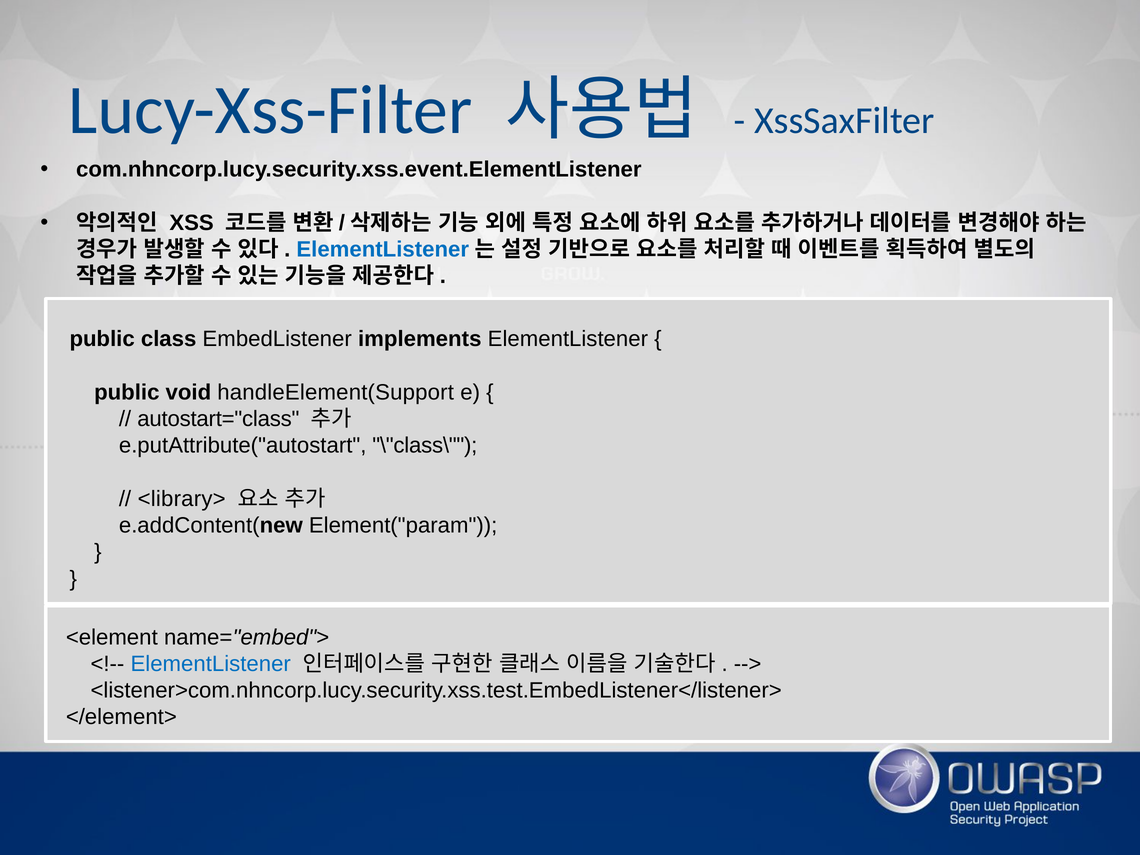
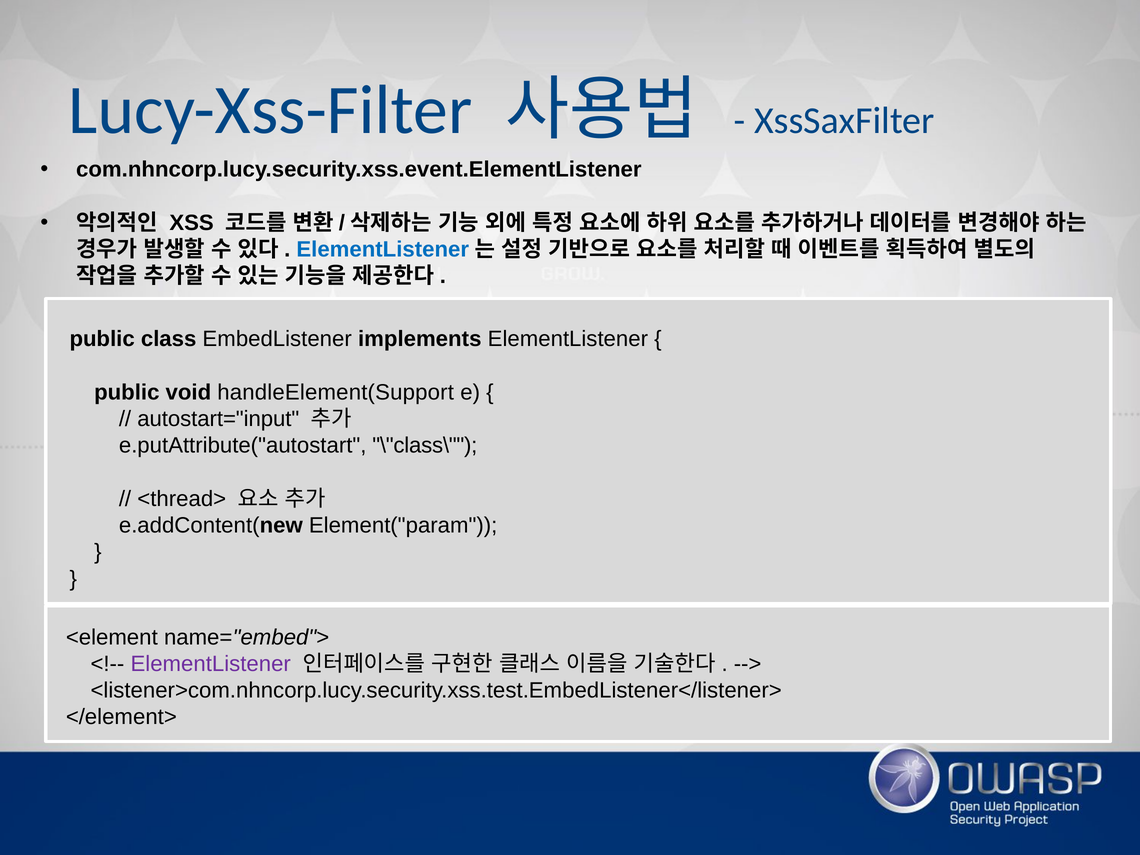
autostart="class: autostart="class -> autostart="input (218, 419)
<library>: <library> -> <thread> (182, 499)
ElementListener colour: blue -> purple (211, 664)
